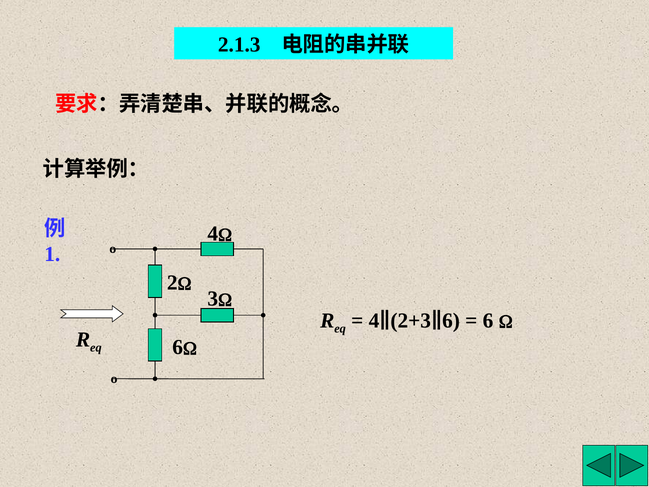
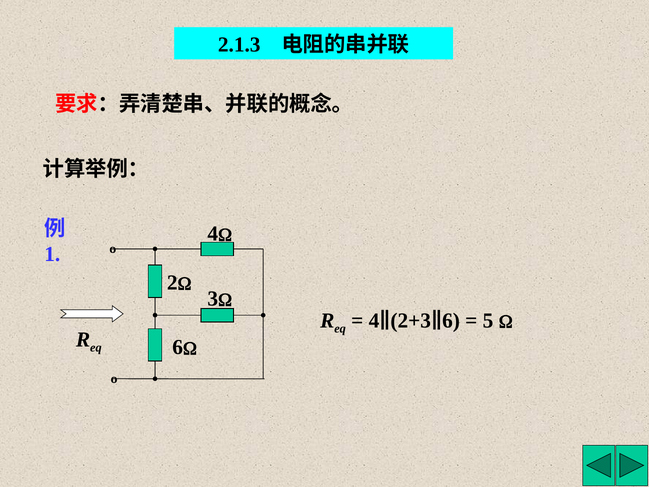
6: 6 -> 5 (488, 320)
